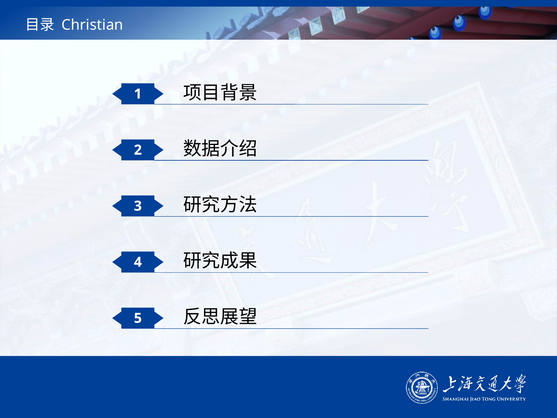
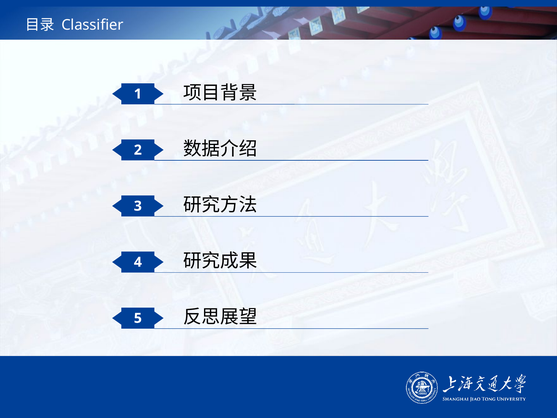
Christian: Christian -> Classifier (92, 25)
